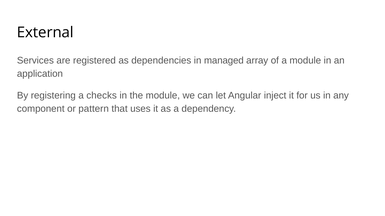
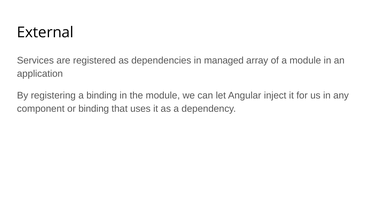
a checks: checks -> binding (102, 96)
or pattern: pattern -> binding (94, 109)
